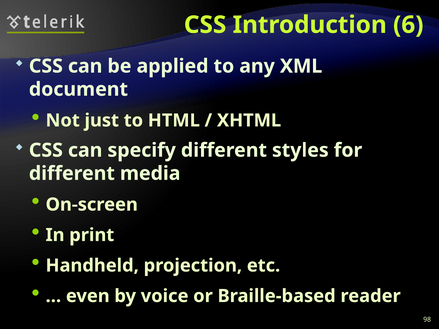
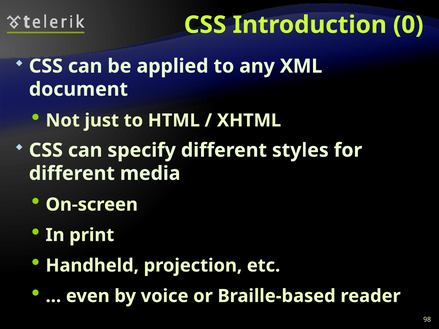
6: 6 -> 0 (408, 25)
